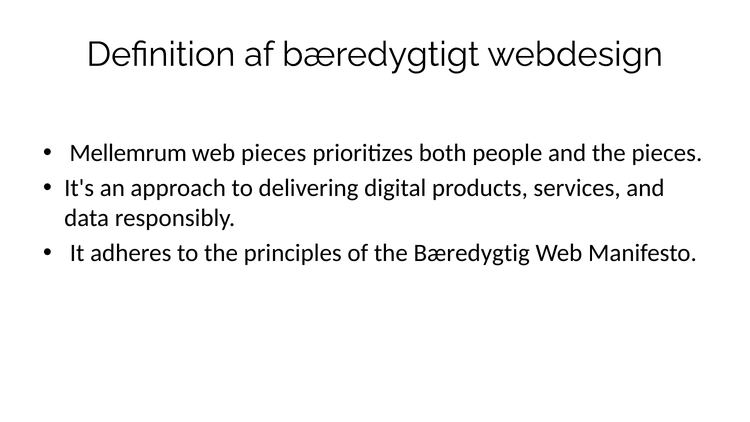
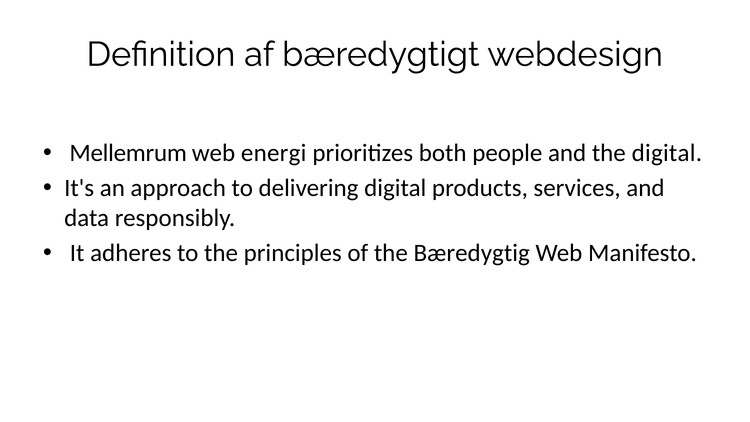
web pieces: pieces -> energi (274, 153)
the pieces: pieces -> digital (667, 153)
